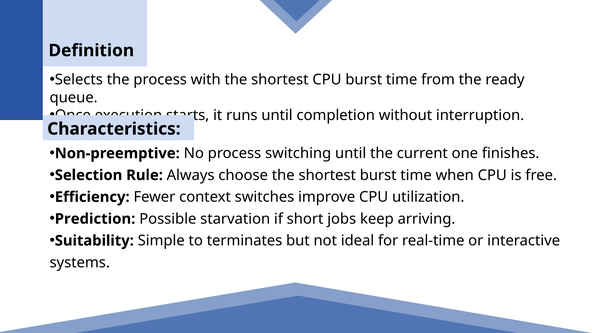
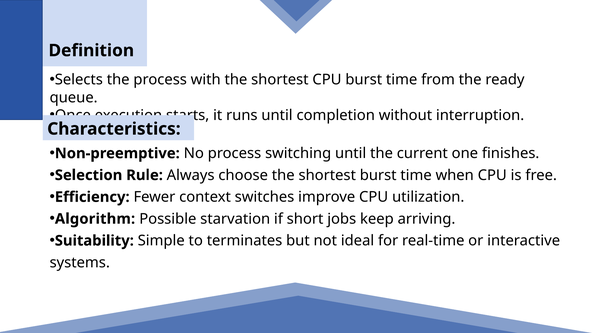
Prediction: Prediction -> Algorithm (95, 219)
